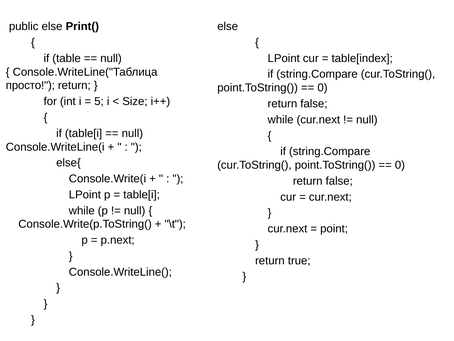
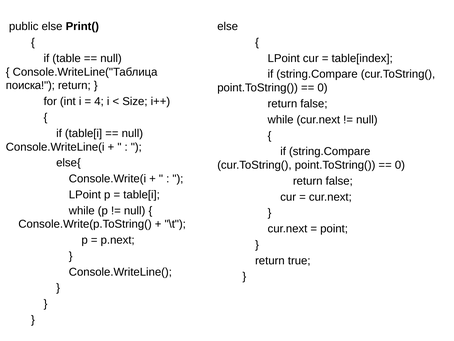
просто: просто -> поиска (30, 85)
5: 5 -> 4 (99, 101)
